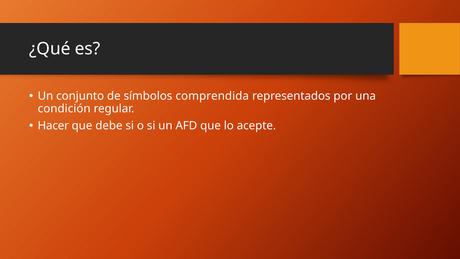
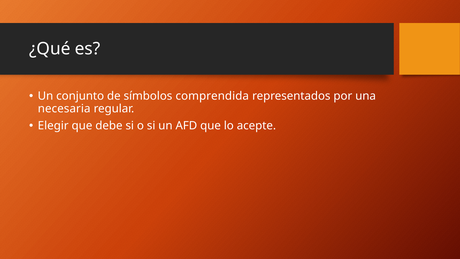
condición: condición -> necesaria (64, 108)
Hacer: Hacer -> Elegir (53, 126)
